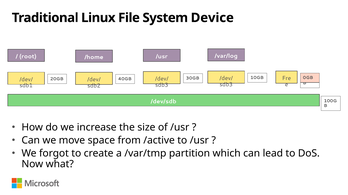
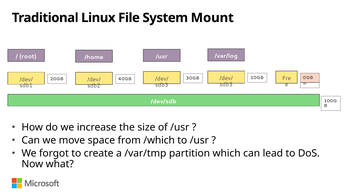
Device: Device -> Mount (212, 18)
/active: /active -> /which (159, 141)
